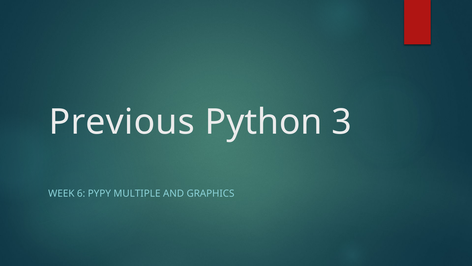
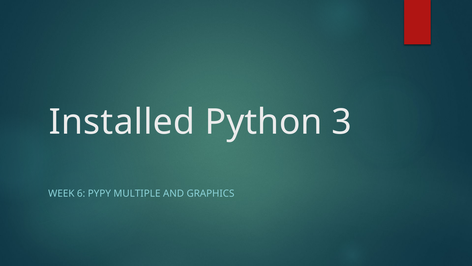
Previous: Previous -> Installed (122, 122)
